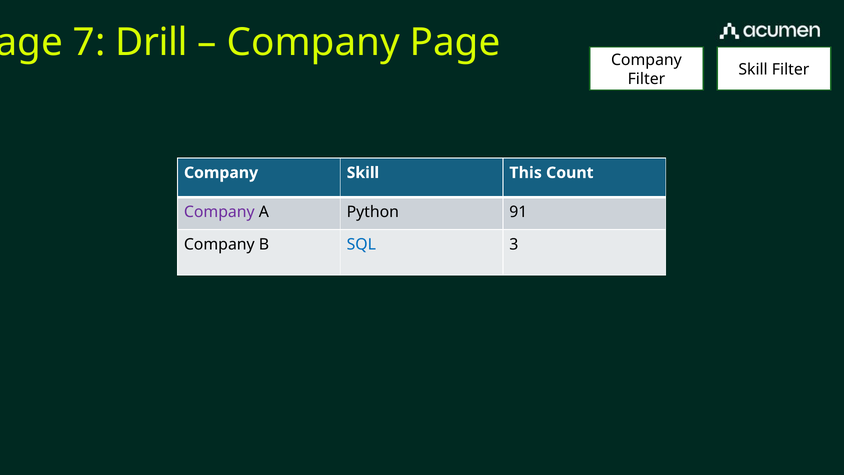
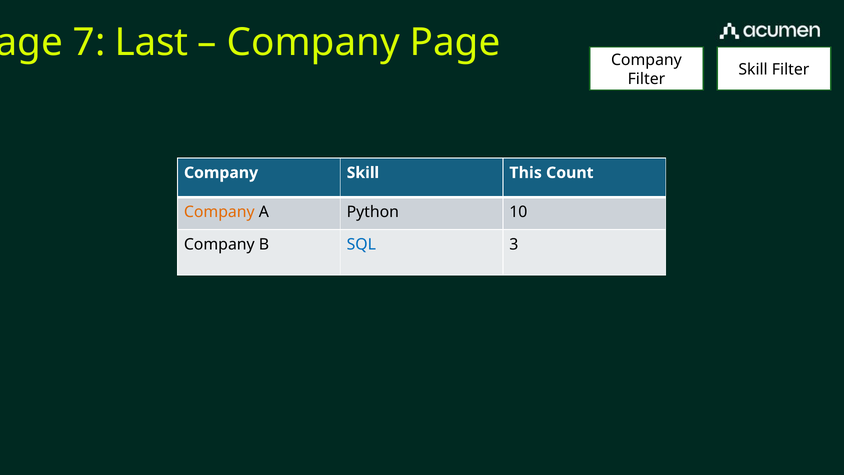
Drill: Drill -> Last (152, 42)
Company colour: purple -> orange (219, 212)
91: 91 -> 10 (518, 212)
